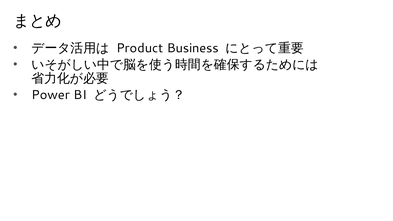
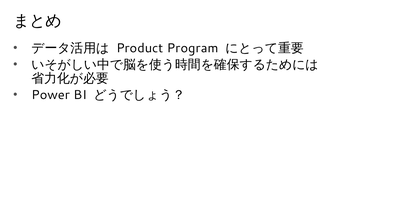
Business: Business -> Program (193, 48)
